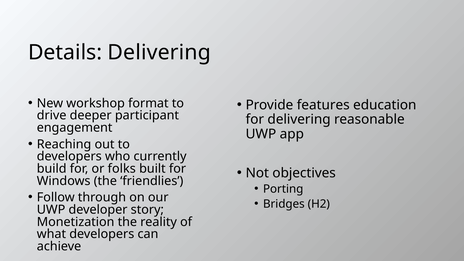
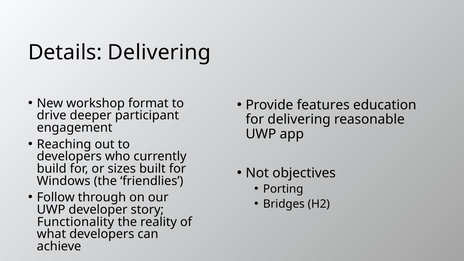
folks: folks -> sizes (122, 169)
Monetization: Monetization -> Functionality (76, 222)
